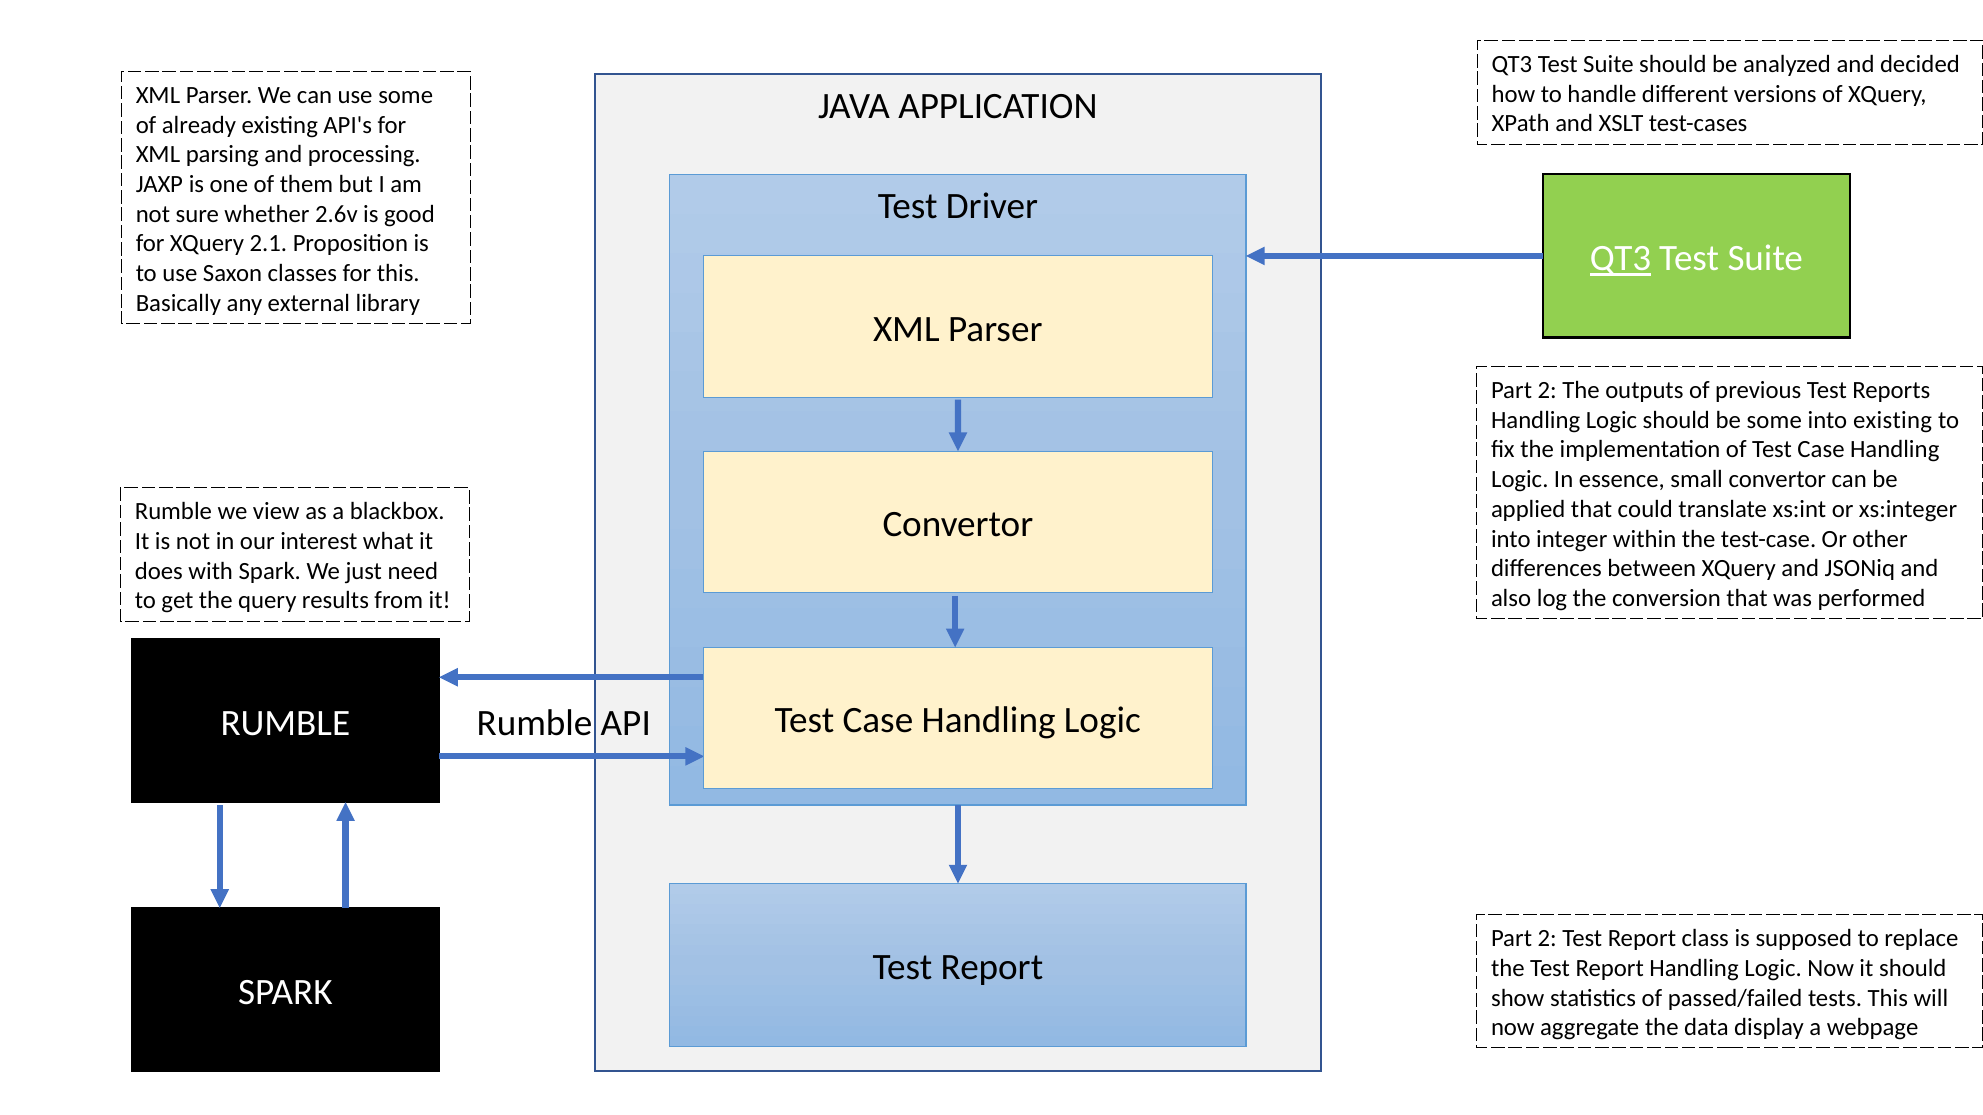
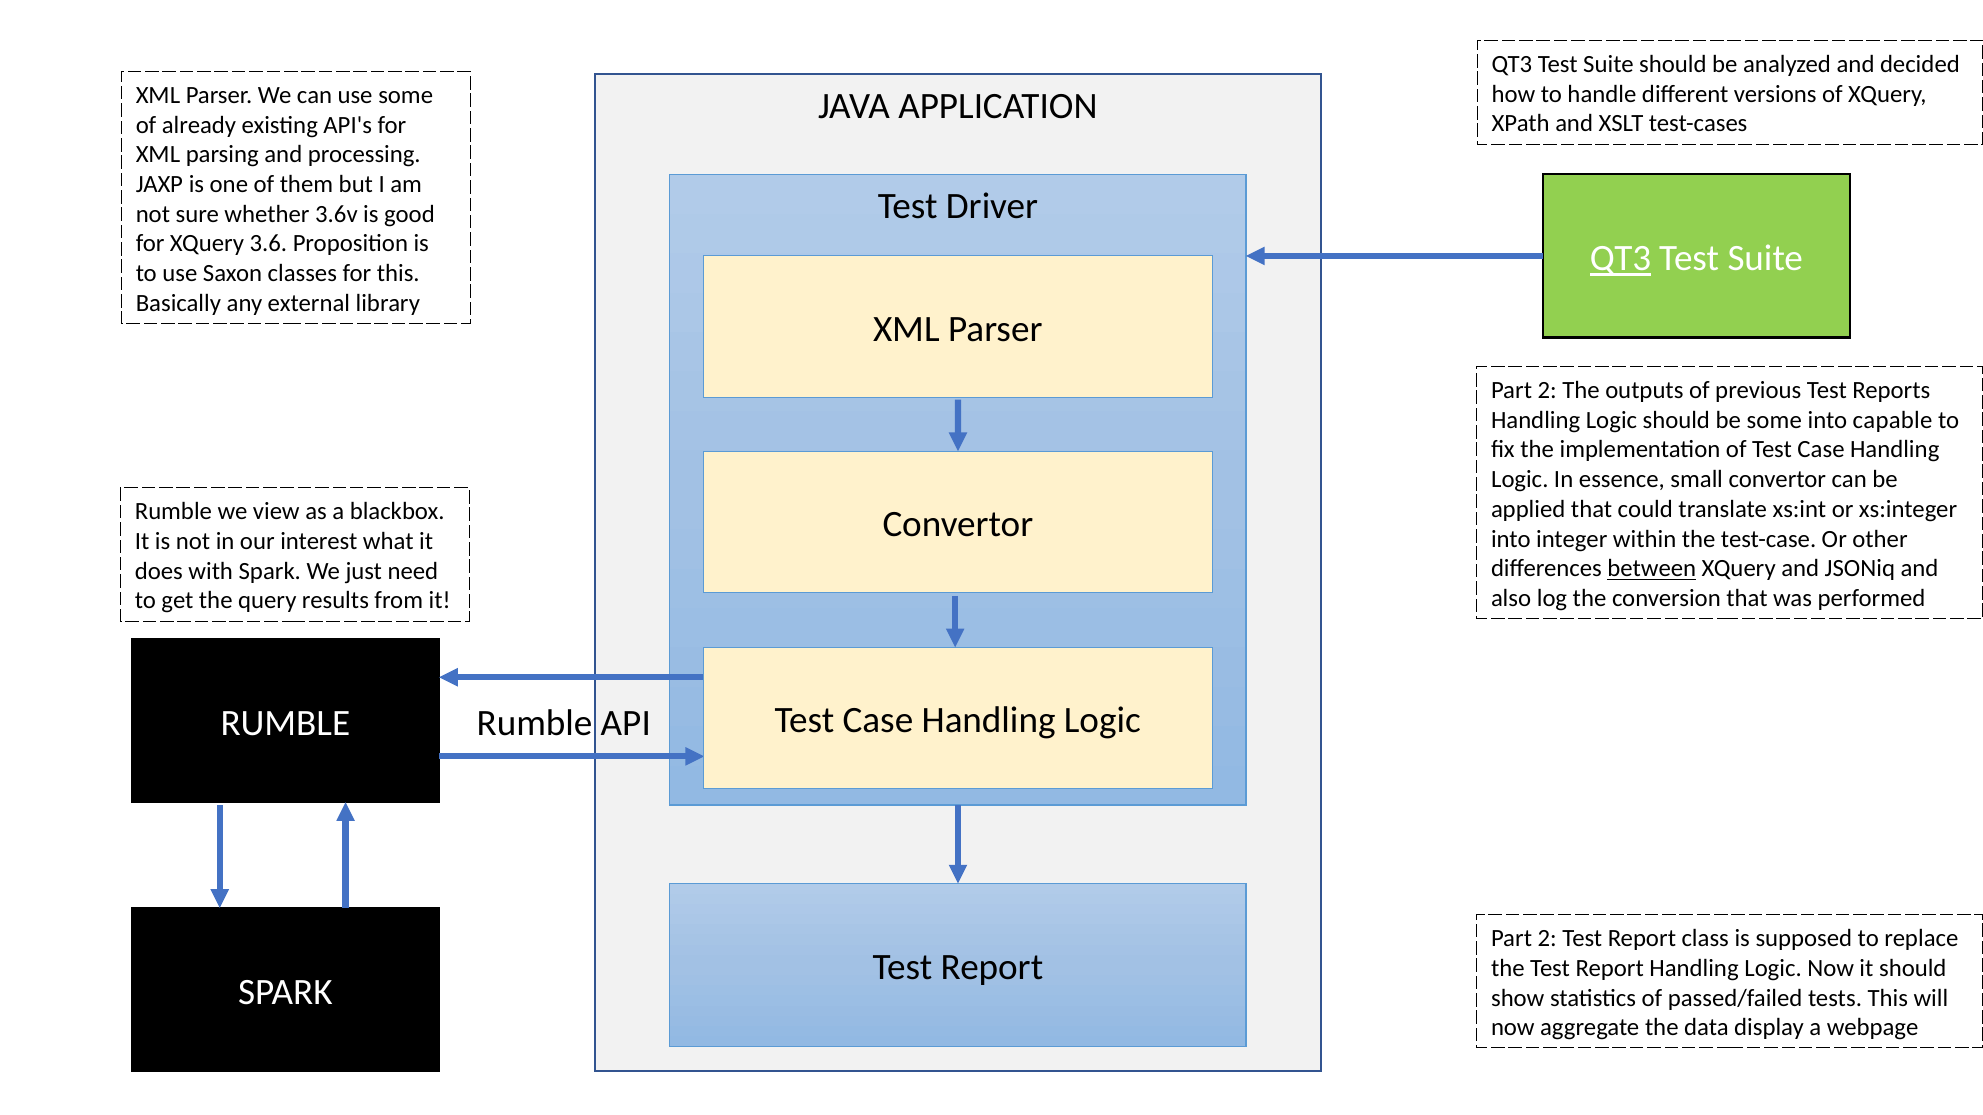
2.6v: 2.6v -> 3.6v (336, 214)
2.1: 2.1 -> 3.6 (268, 244)
into existing: existing -> capable (1893, 420)
between underline: none -> present (1652, 569)
